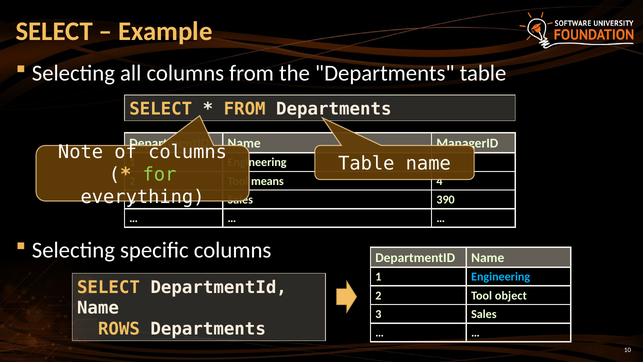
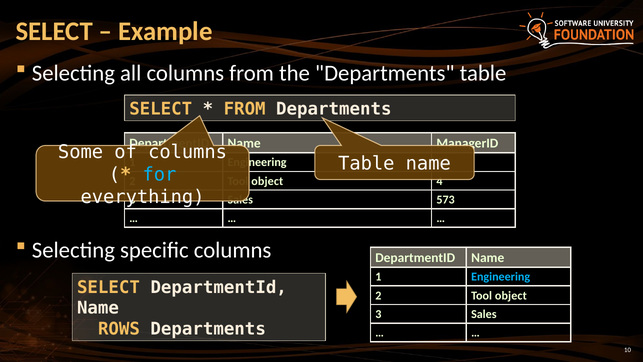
Note: Note -> Some (81, 152)
for colour: light green -> light blue (159, 174)
means: means -> object (267, 181)
390: 390 -> 573 (446, 200)
